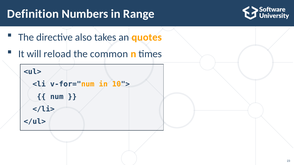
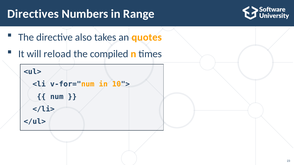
Definition: Definition -> Directives (33, 14)
common: common -> compiled (109, 54)
